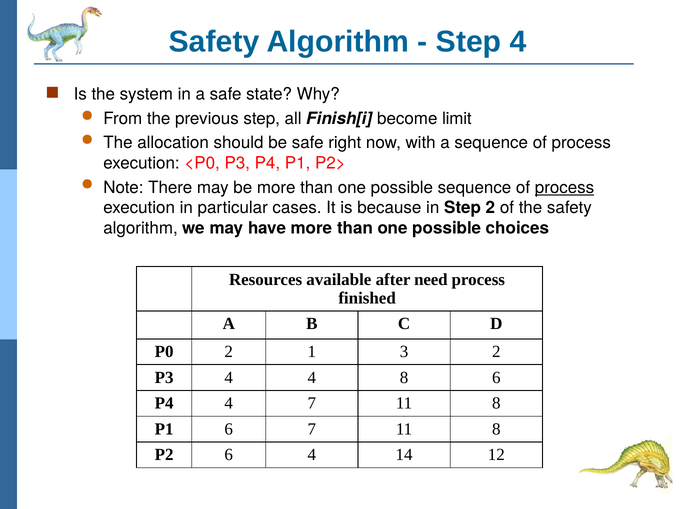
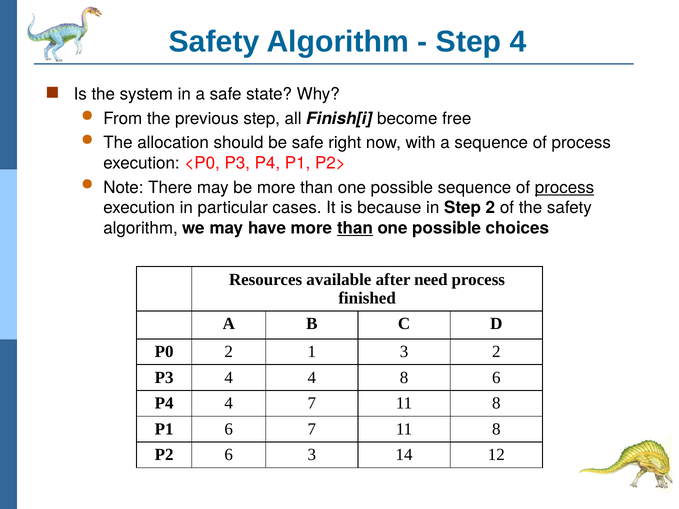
limit: limit -> free (457, 119)
than underline: none -> present (355, 228)
6 4: 4 -> 3 (312, 455)
